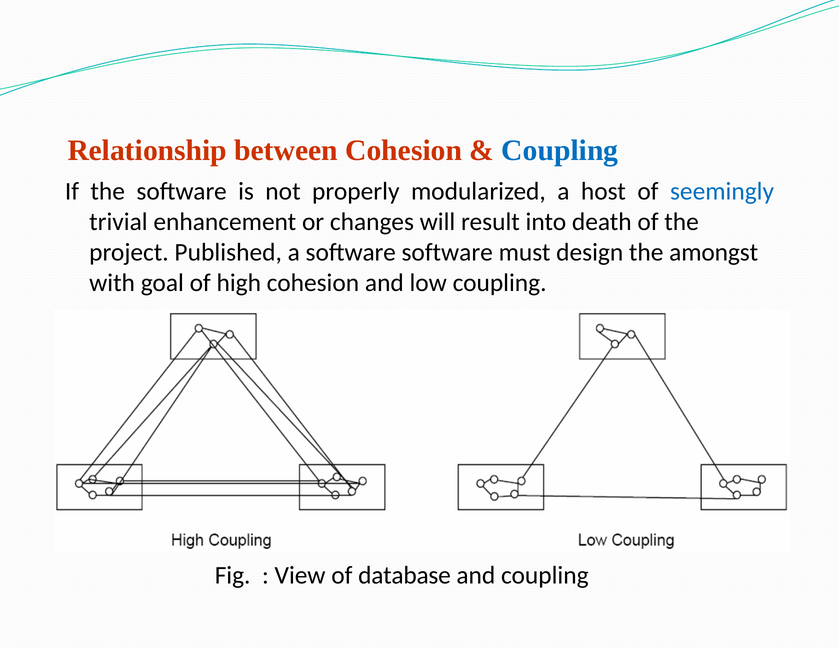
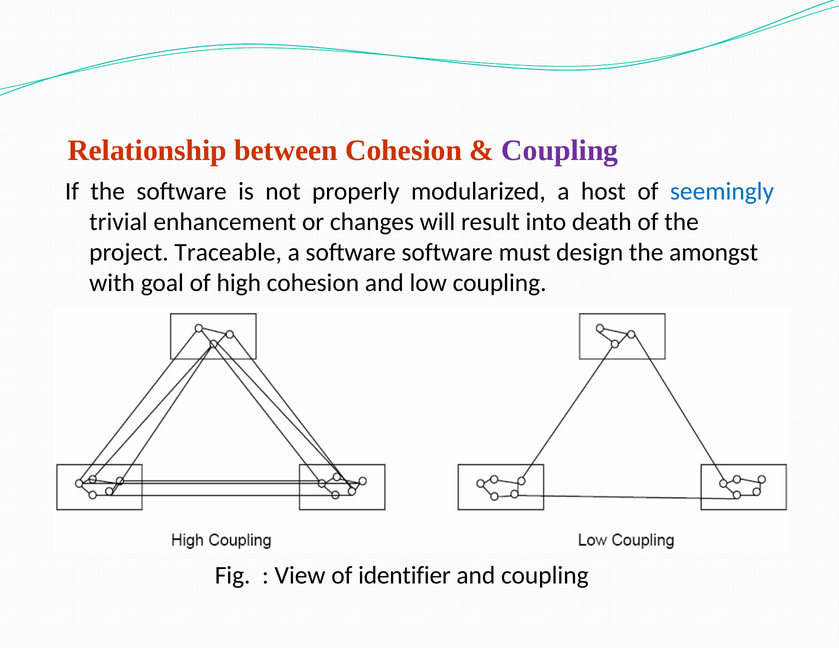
Coupling colour: blue -> purple (560, 150)
Published: Published -> Traceable (228, 252)
database: database -> identifier (404, 576)
